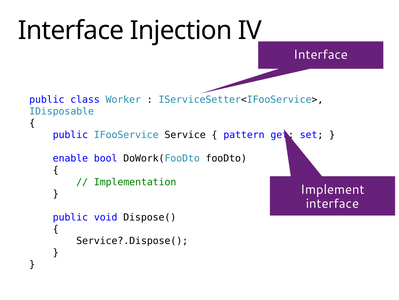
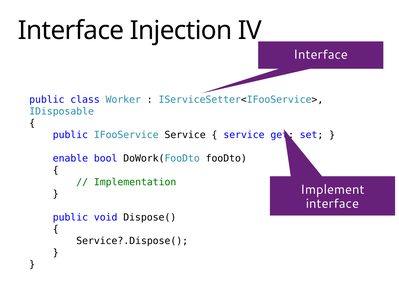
pattern: pattern -> service (244, 135)
